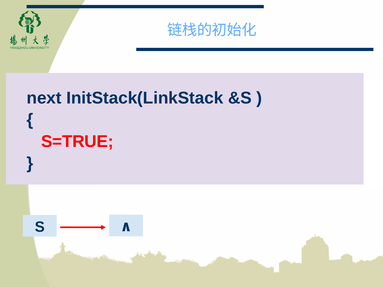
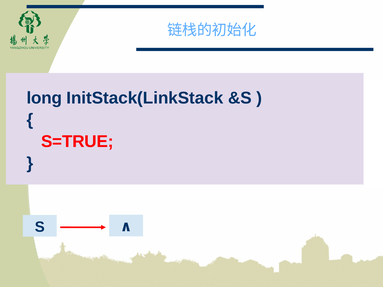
next: next -> long (44, 98)
